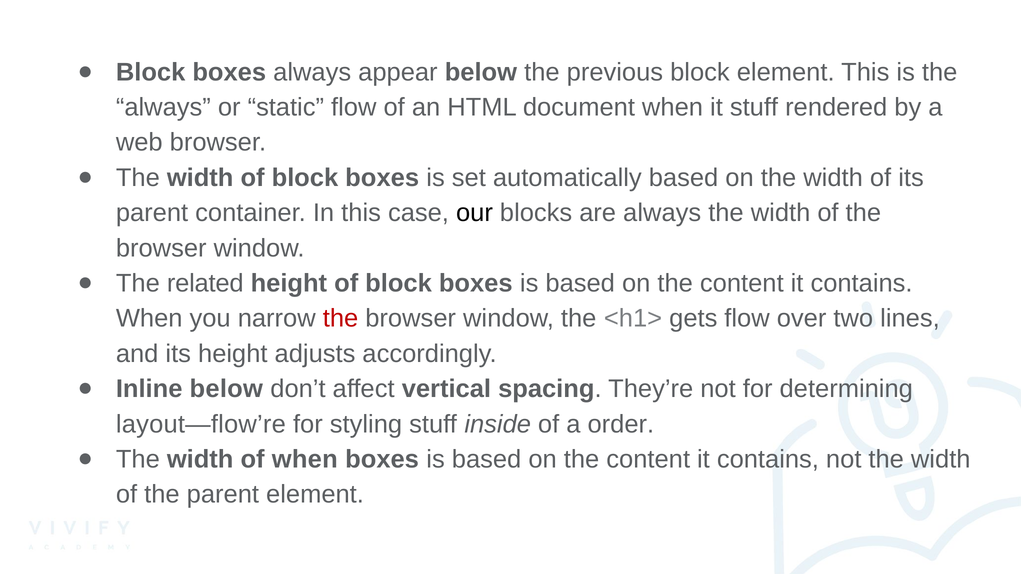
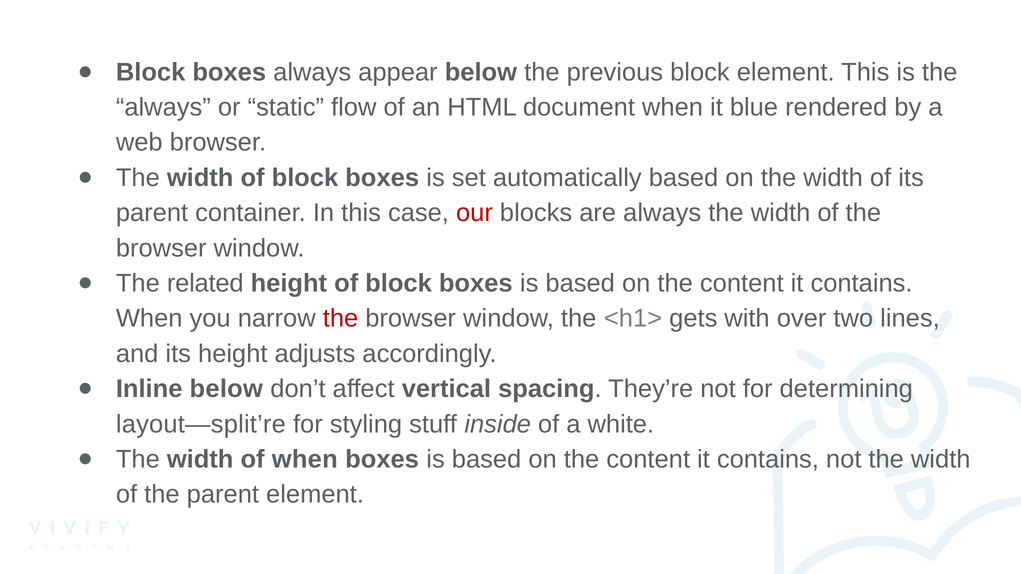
it stuff: stuff -> blue (754, 107)
our colour: black -> red (474, 213)
gets flow: flow -> with (747, 319)
layout—flow’re: layout—flow’re -> layout—split’re (201, 424)
order: order -> white (621, 424)
